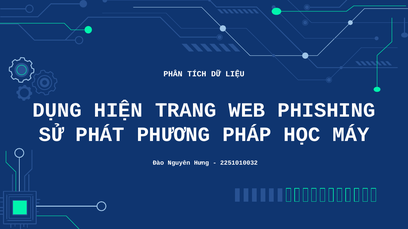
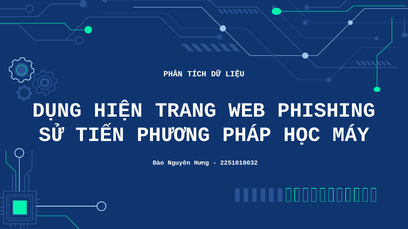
PHÁT: PHÁT -> TIẾN (100, 135)
